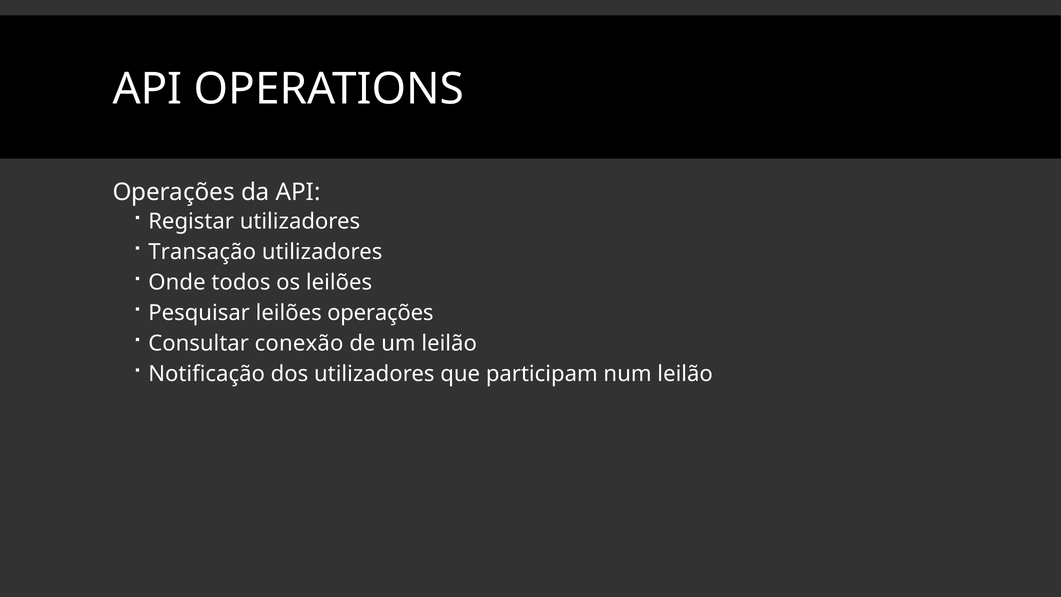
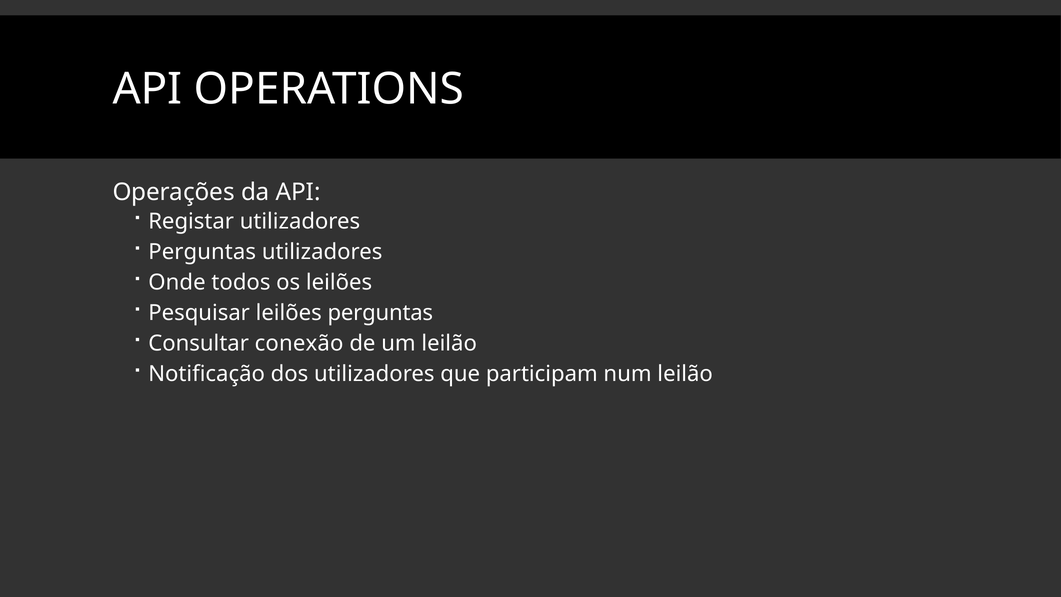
Transação: Transação -> Perguntas (202, 252)
leilões operações: operações -> perguntas (380, 313)
